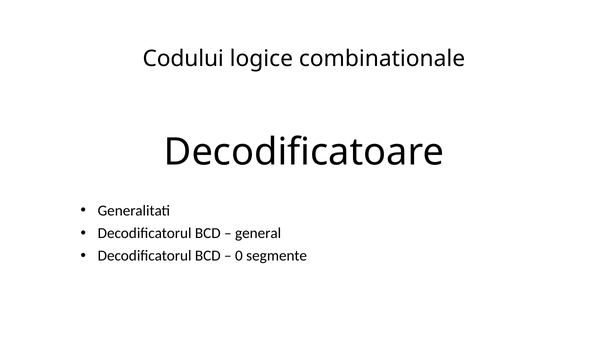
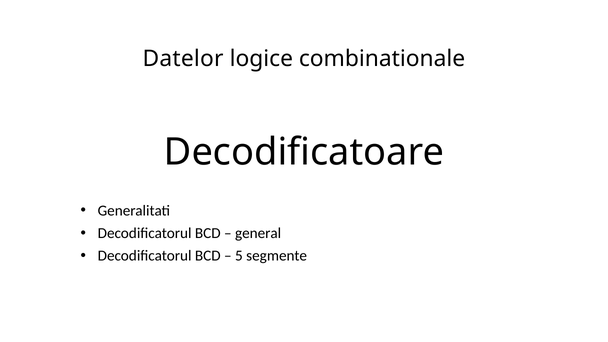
Codului: Codului -> Datelor (183, 59)
0: 0 -> 5 (239, 256)
